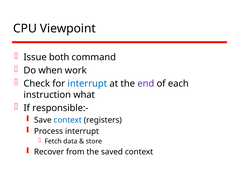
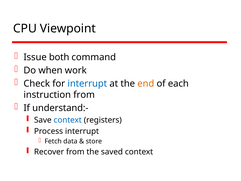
end colour: purple -> orange (146, 83)
instruction what: what -> from (84, 95)
responsible:-: responsible:- -> understand:- (60, 108)
